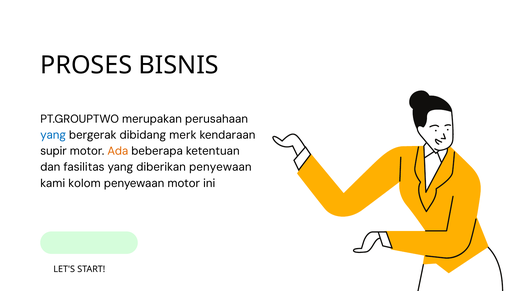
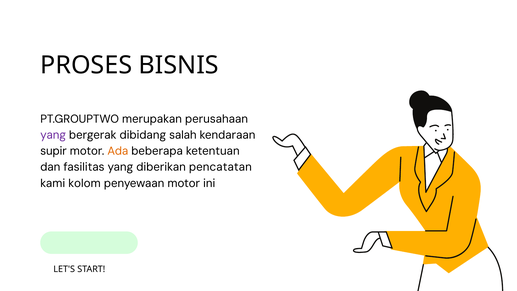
yang colour: blue -> purple (53, 135)
merk: merk -> salah (183, 135)
diberikan penyewaan: penyewaan -> pencatatan (220, 167)
